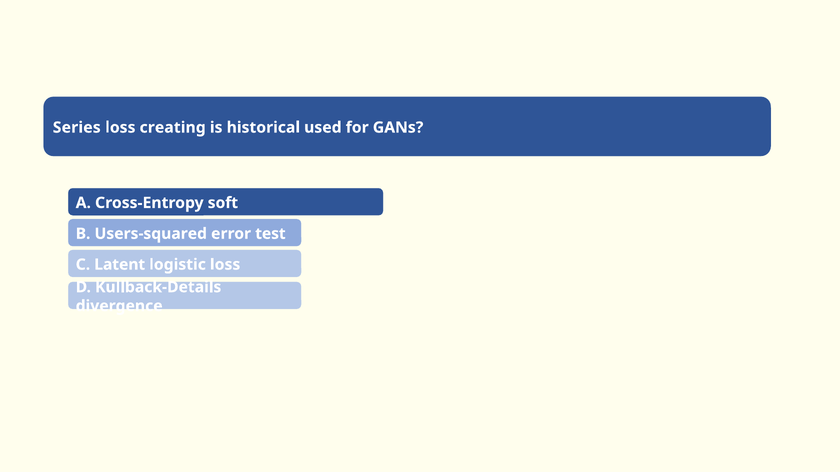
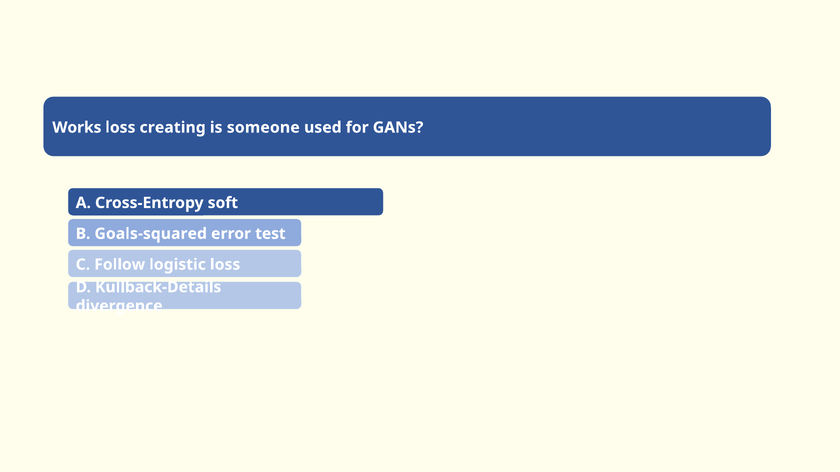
Series: Series -> Works (77, 128)
historical: historical -> someone (263, 128)
Users-squared: Users-squared -> Goals-squared (151, 234)
Latent: Latent -> Follow (120, 265)
